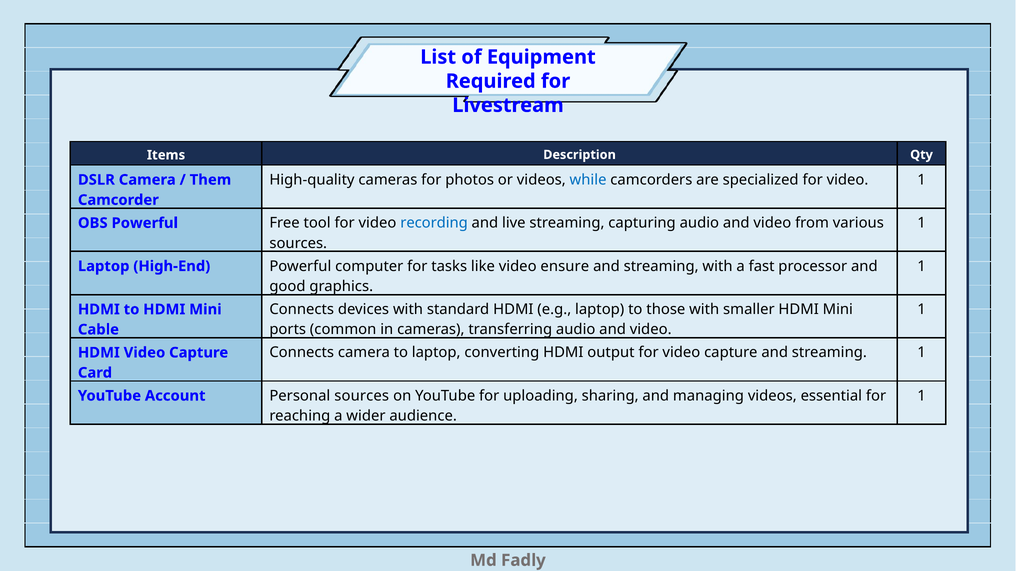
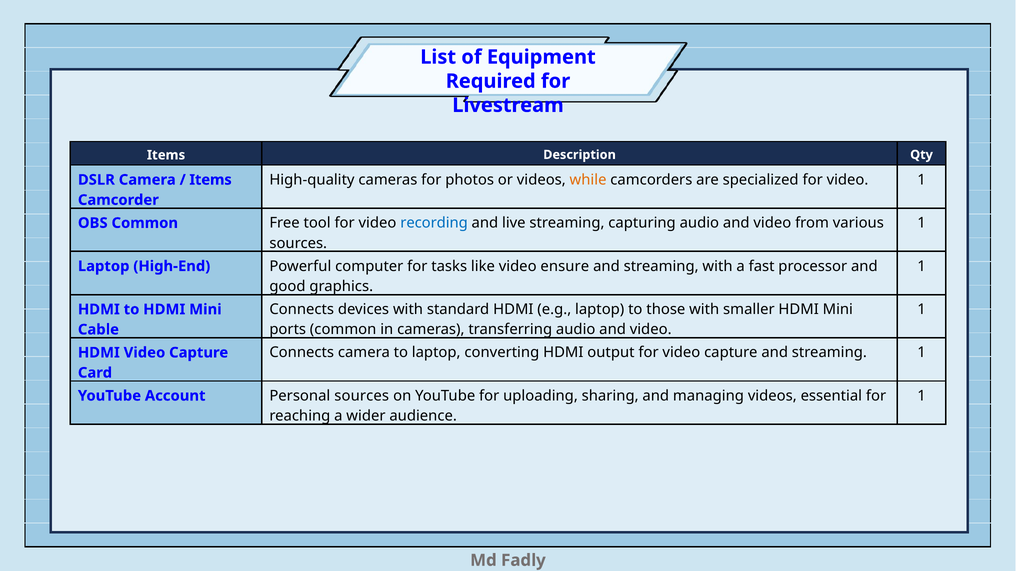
while colour: blue -> orange (588, 180)
Them: Them -> Items (211, 180)
OBS Powerful: Powerful -> Common (145, 223)
